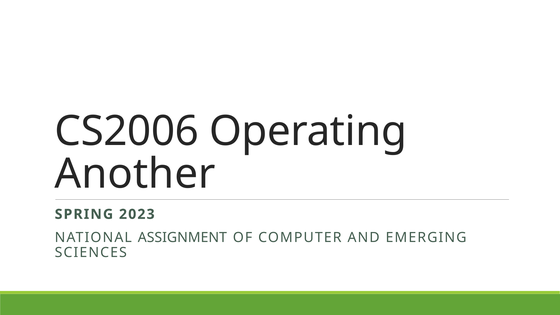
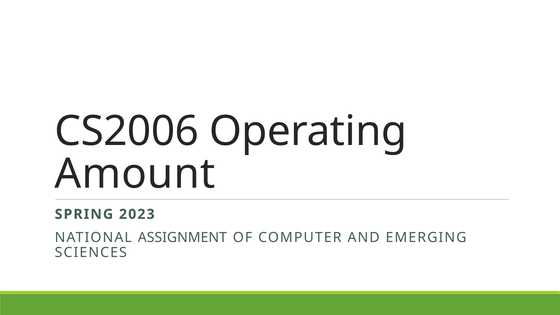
Another: Another -> Amount (135, 174)
